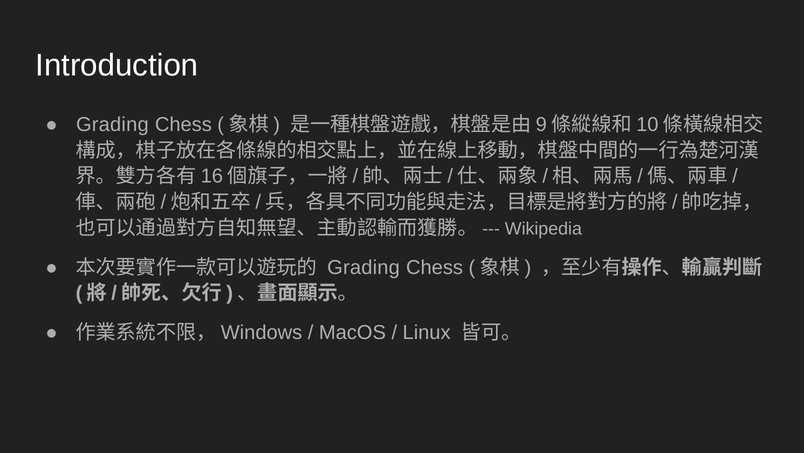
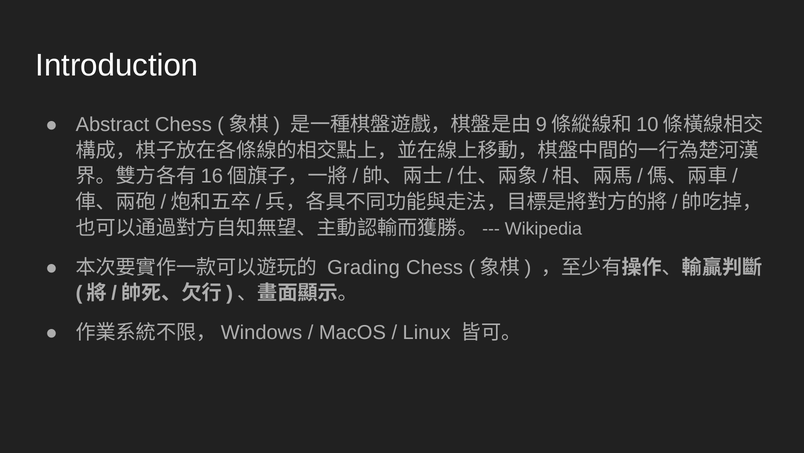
Grading: Grading -> Abstract (112, 124)
